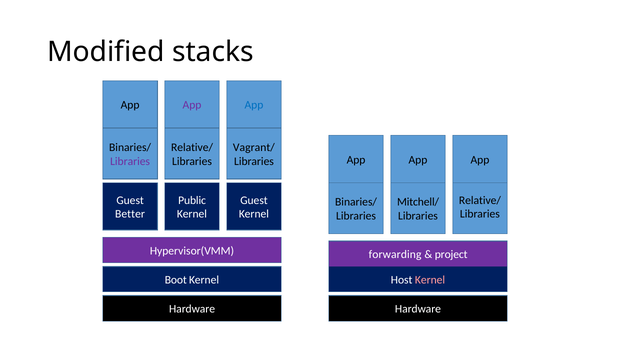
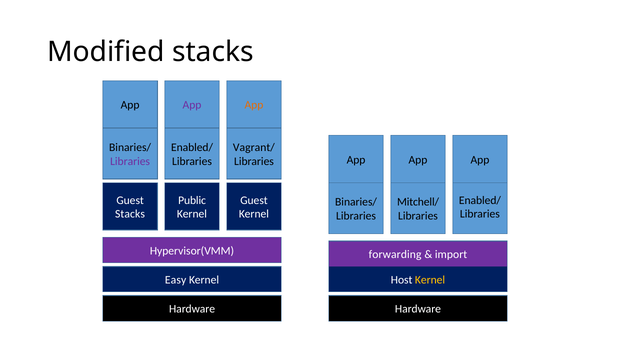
App colour: blue -> orange (254, 105)
Relative/: Relative/ -> Enabled/ (192, 147)
Relative/: Relative/ -> Enabled/ (480, 200)
Better: Better -> Stacks (130, 214)
project: project -> import (451, 255)
Boot: Boot -> Easy (176, 280)
Kernel colour: pink -> yellow (430, 280)
